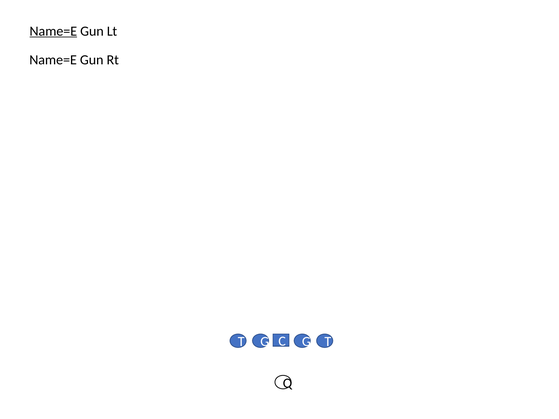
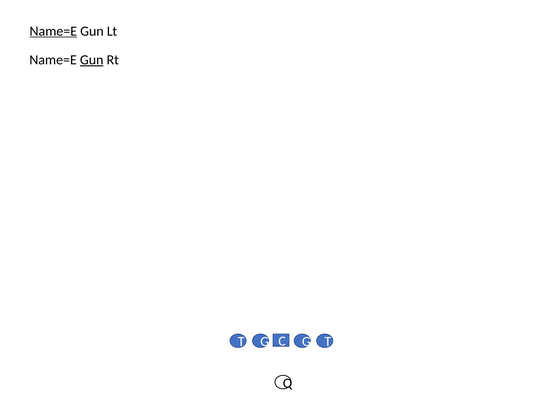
Gun underline: none -> present (92, 60)
